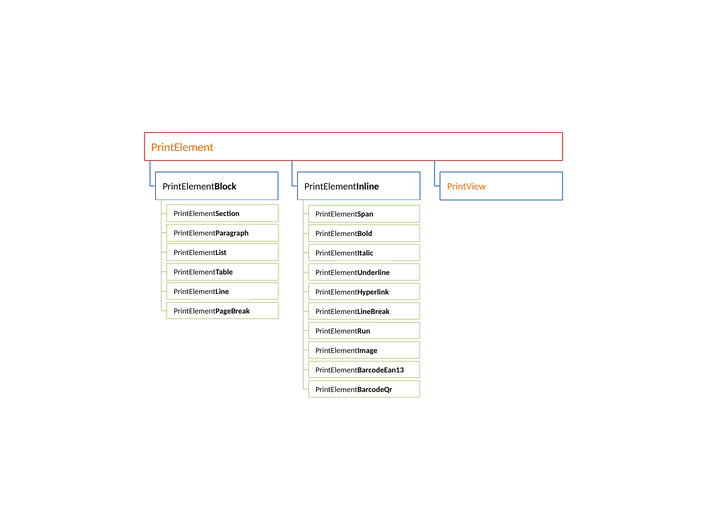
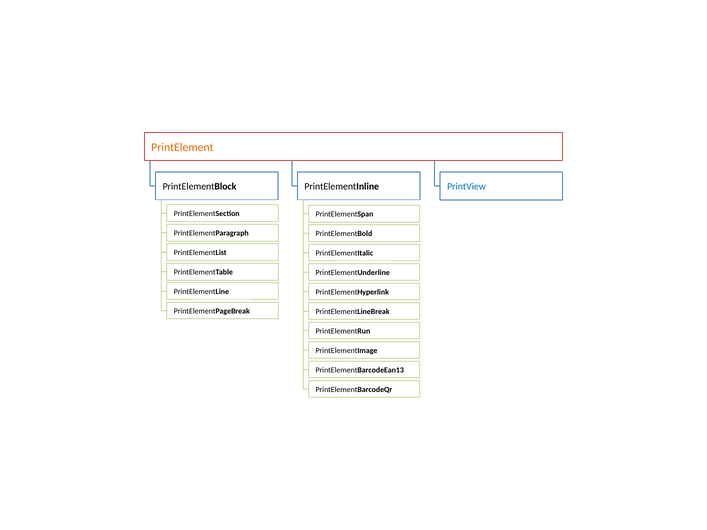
PrintView colour: orange -> blue (467, 187)
